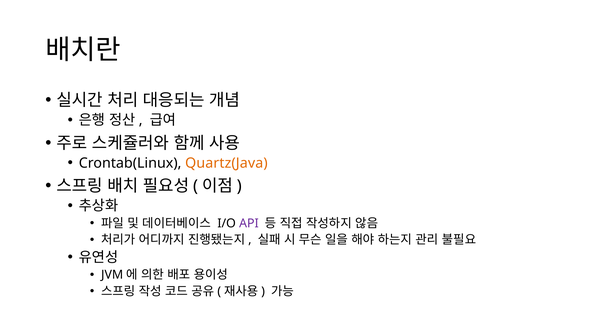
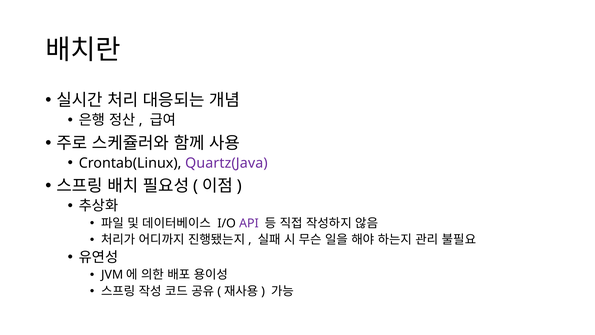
Quartz(Java colour: orange -> purple (226, 163)
